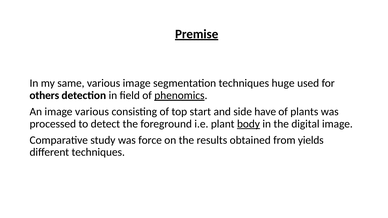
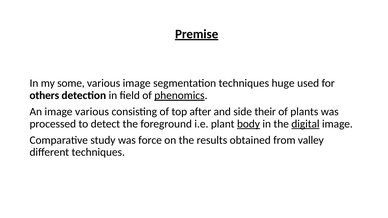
same: same -> some (71, 83)
start: start -> after (200, 112)
have: have -> their (265, 112)
digital underline: none -> present (305, 124)
yields: yields -> valley (311, 140)
